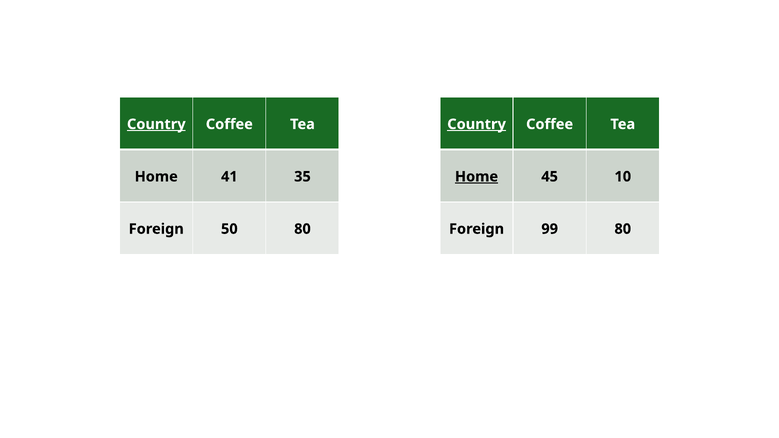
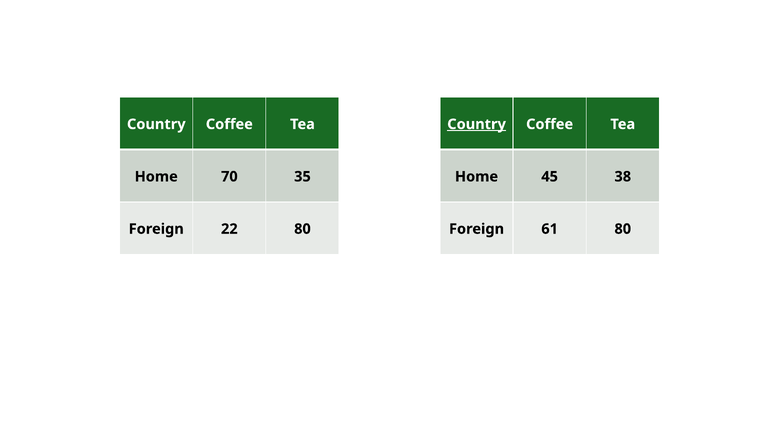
Country underline: present -> none (156, 124)
41: 41 -> 70 (229, 177)
Home underline: present -> none (477, 177)
10: 10 -> 38 (623, 177)
50: 50 -> 22 (229, 229)
99: 99 -> 61 (550, 229)
